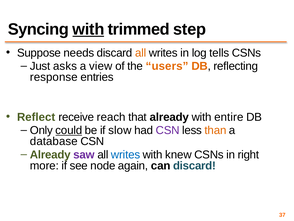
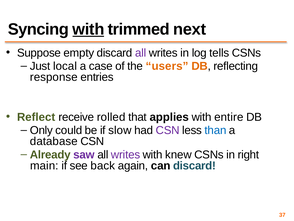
step: step -> next (190, 29)
needs: needs -> empty (79, 53)
all colour: orange -> purple (141, 53)
asks: asks -> local (65, 66)
view: view -> case (101, 66)
reach: reach -> rolled (111, 117)
that already: already -> applies (169, 117)
could underline: present -> none (69, 130)
than colour: orange -> blue (215, 130)
writes colour: blue -> purple (126, 154)
more: more -> main (44, 165)
node: node -> back (103, 165)
